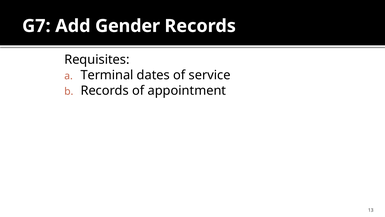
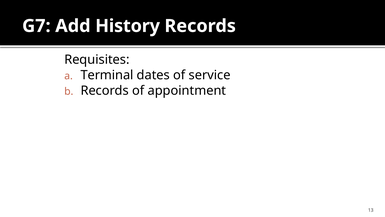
Gender: Gender -> History (128, 26)
